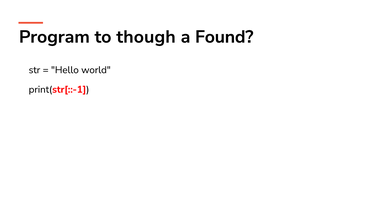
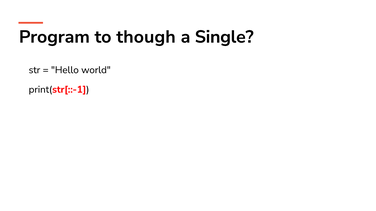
Found: Found -> Single (224, 37)
